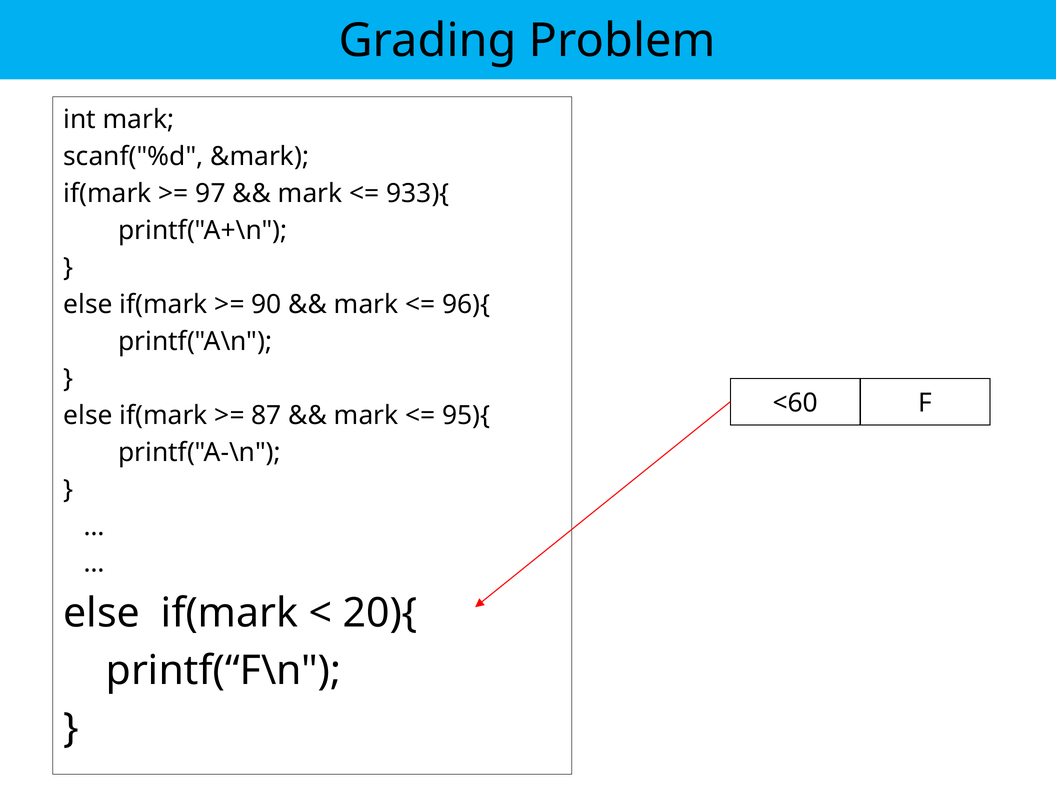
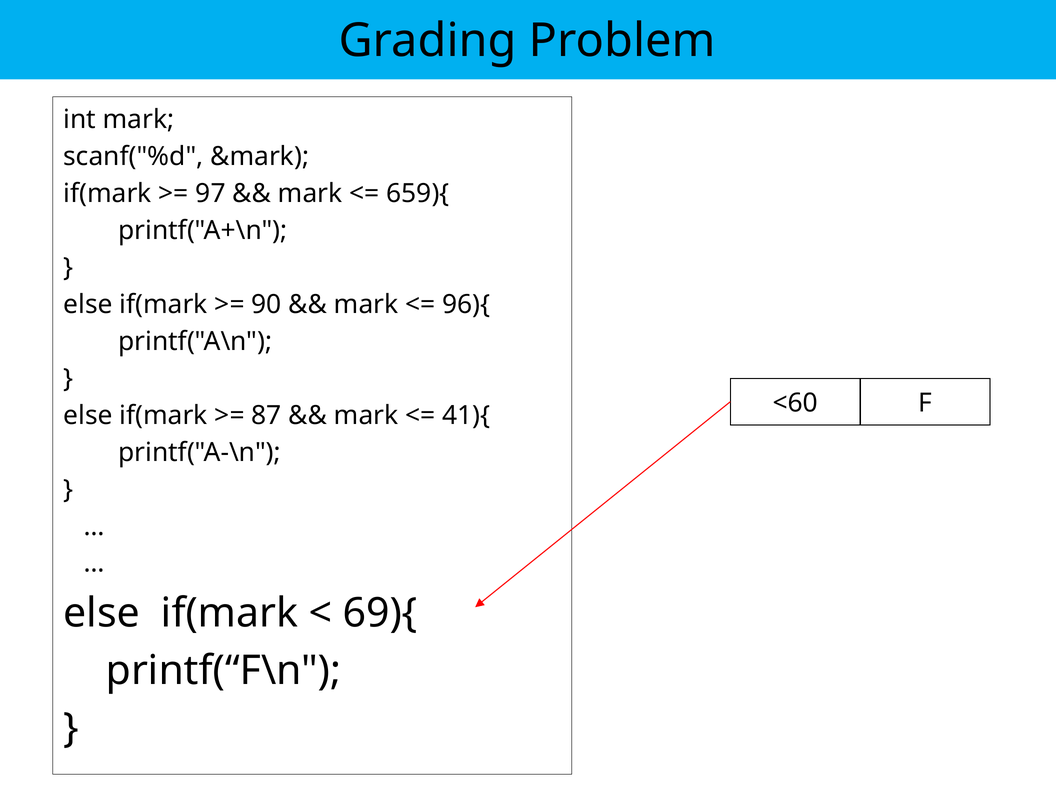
933){: 933){ -> 659){ (418, 194)
95){: 95){ -> 41){ (466, 415)
20){: 20){ -> 69){ (380, 613)
